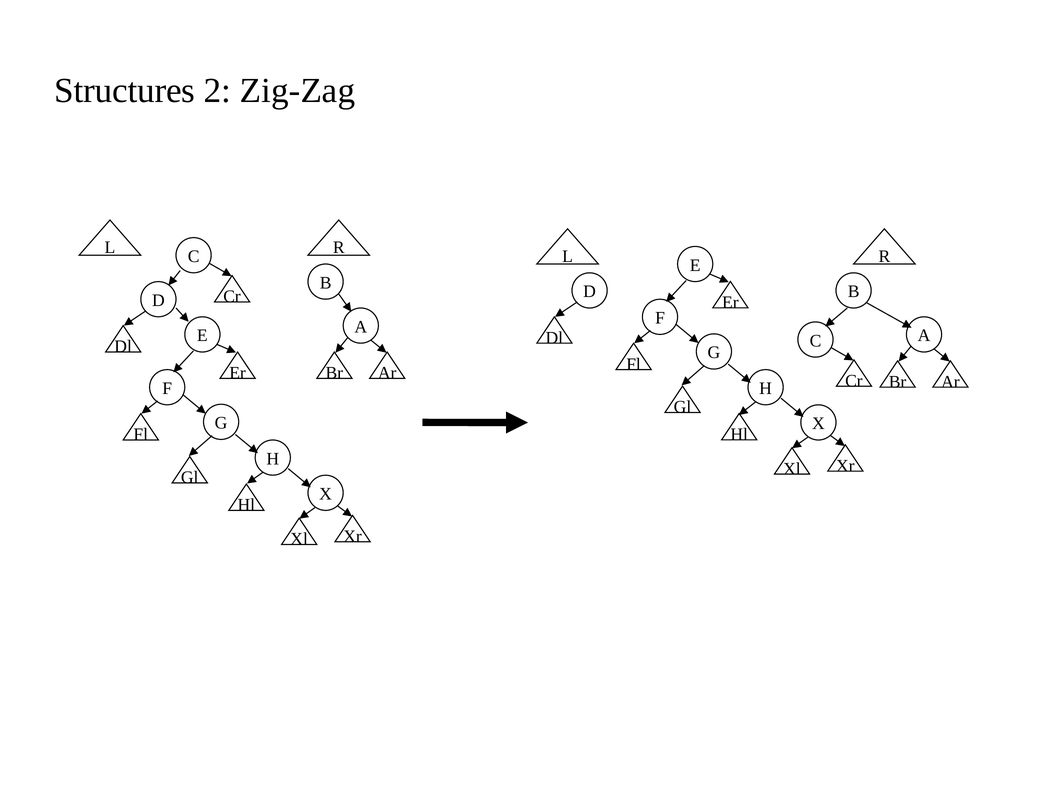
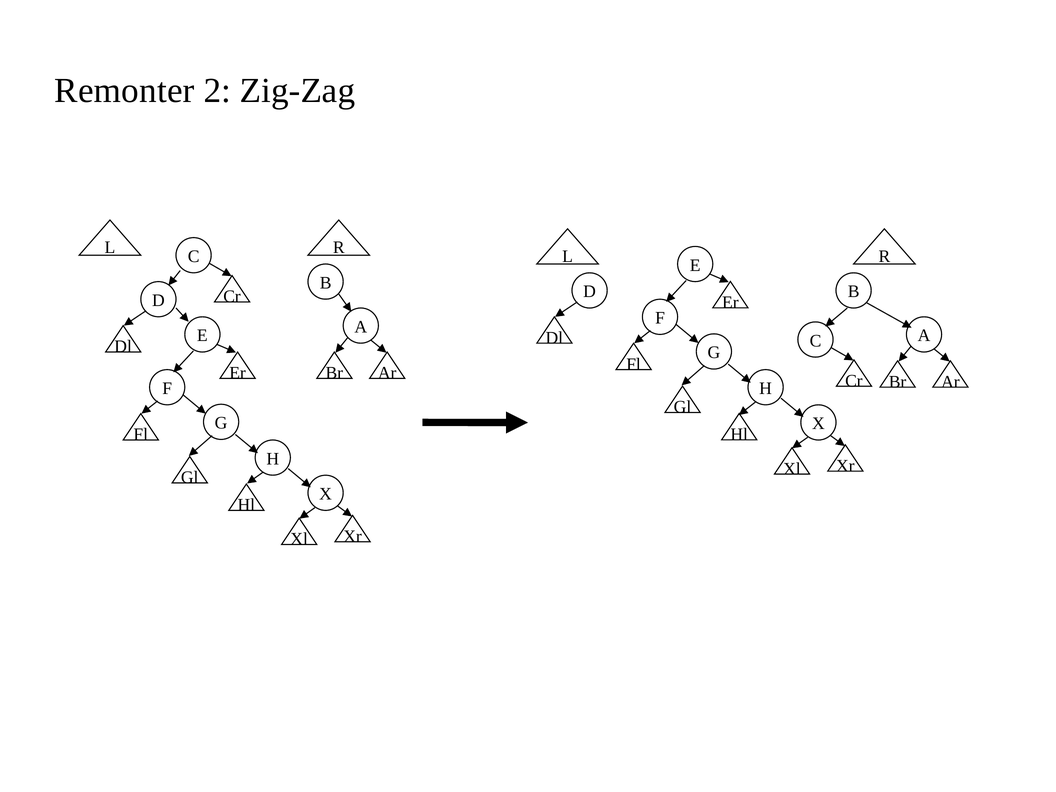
Structures: Structures -> Remonter (125, 91)
